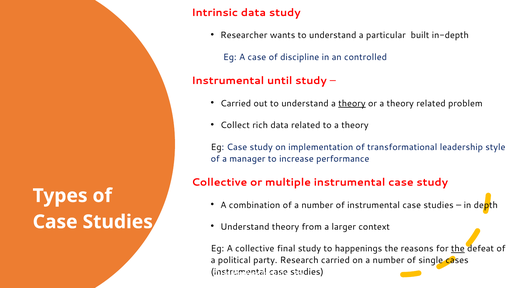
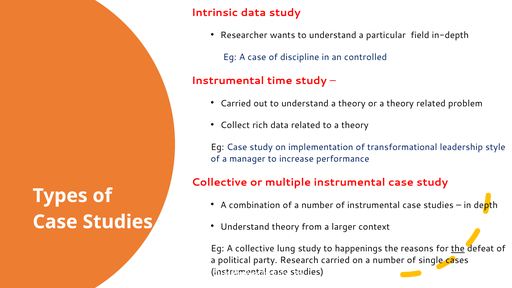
built: built -> field (420, 35)
until: until -> time (280, 81)
theory underline: present -> none (352, 103)
final: final -> lung (286, 249)
